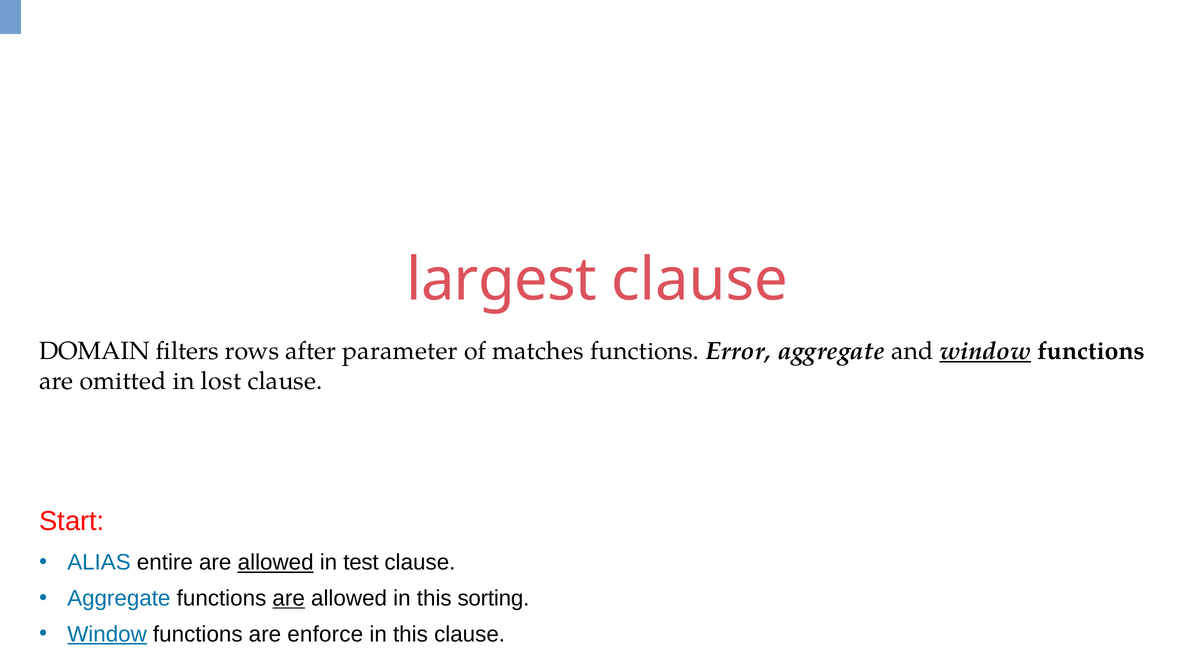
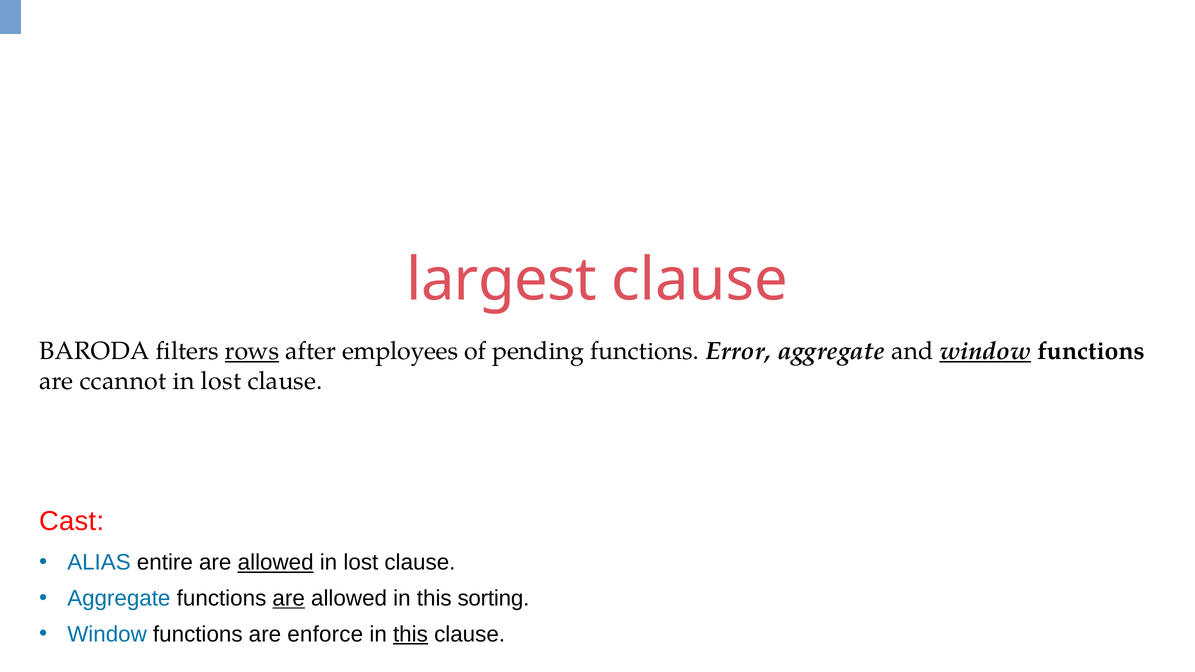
DOMAIN: DOMAIN -> BARODA (94, 351)
rows underline: none -> present (252, 351)
parameter: parameter -> employees (400, 351)
matches: matches -> pending (538, 351)
omitted: omitted -> ccannot (123, 381)
Start: Start -> Cast (72, 521)
test: test -> lost (361, 563)
Window underline: present -> none (107, 634)
this underline: none -> present (410, 634)
